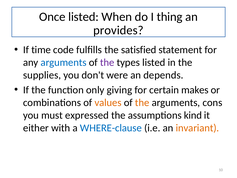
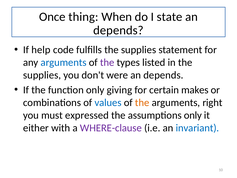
Once listed: listed -> thing (83, 17)
thing: thing -> state (170, 17)
provides: provides -> depends (118, 30)
time: time -> help (41, 50)
fulfills the satisfied: satisfied -> supplies (139, 50)
values colour: orange -> blue (108, 102)
cons: cons -> right (212, 102)
assumptions kind: kind -> only (193, 115)
WHERE-clause colour: blue -> purple (111, 128)
invariant colour: orange -> blue (197, 128)
